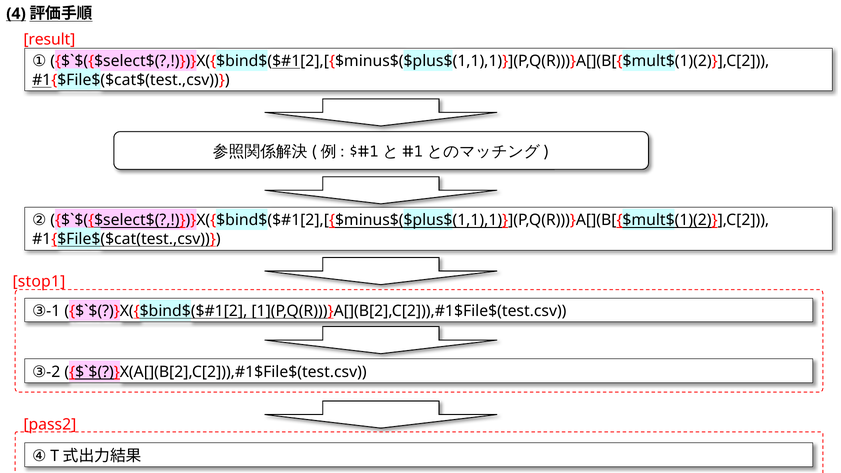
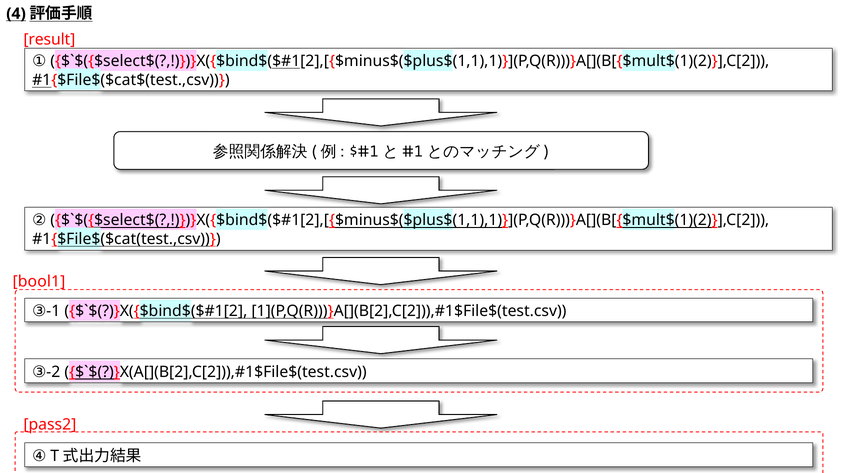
stop1: stop1 -> bool1 (39, 282)
